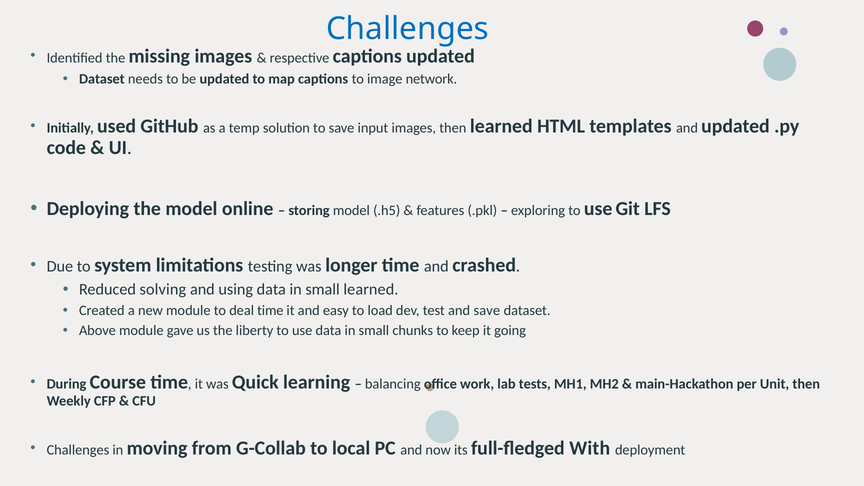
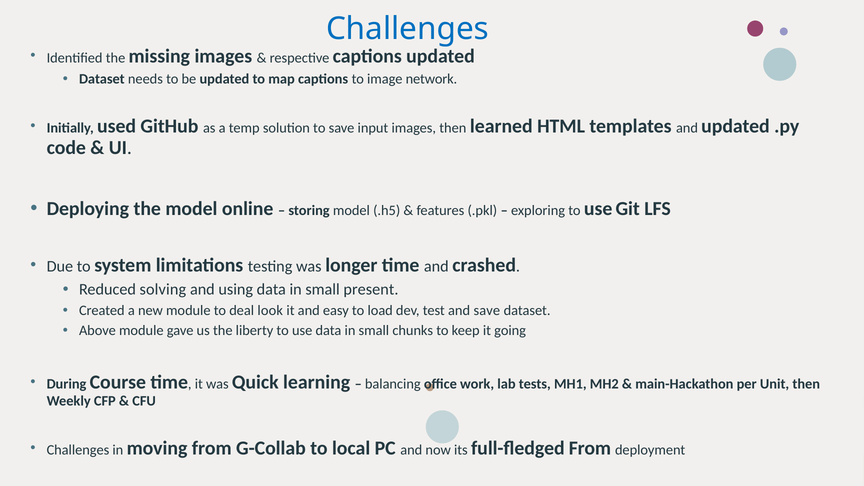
small learned: learned -> present (371, 289)
deal time: time -> look (270, 310)
full-fledged With: With -> From (590, 448)
